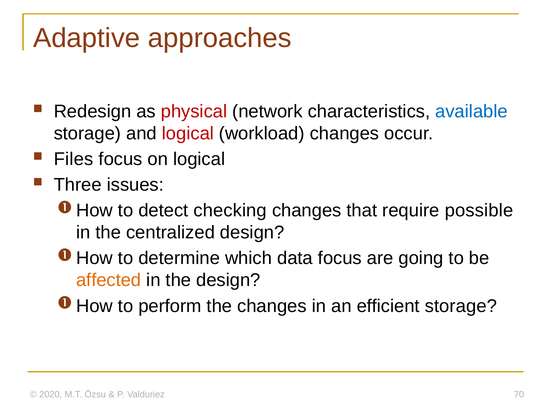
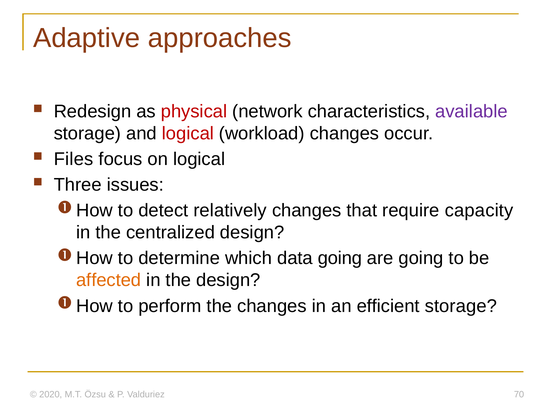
available colour: blue -> purple (471, 111)
checking: checking -> relatively (230, 211)
possible: possible -> capacity (479, 211)
data focus: focus -> going (340, 258)
